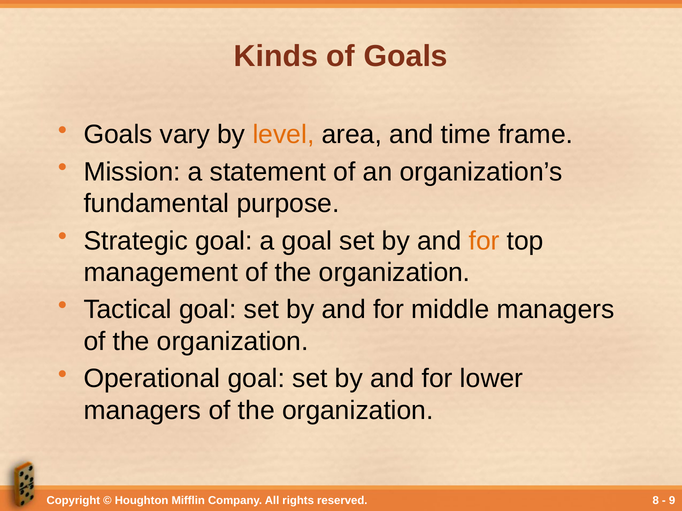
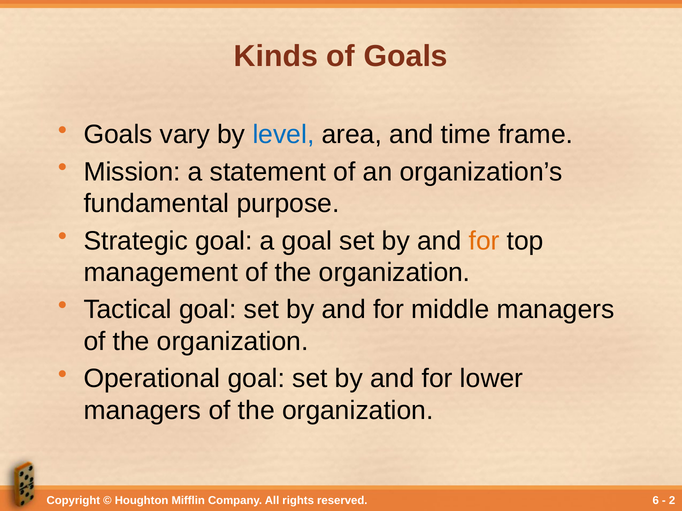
level colour: orange -> blue (283, 135)
8: 8 -> 6 (656, 501)
9: 9 -> 2 (672, 501)
